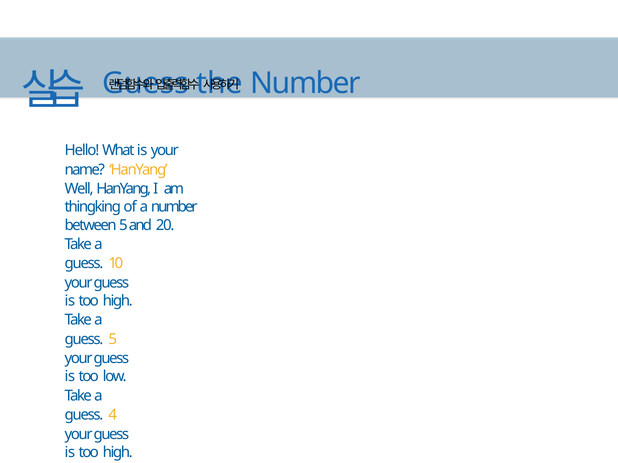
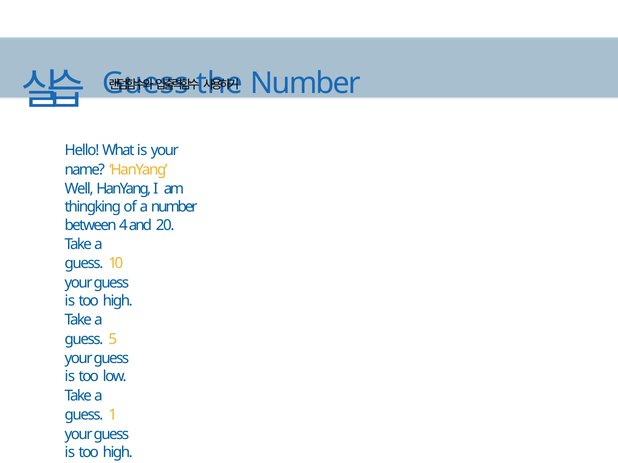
between 5: 5 -> 4 (123, 225)
guess 4: 4 -> 1 (113, 415)
